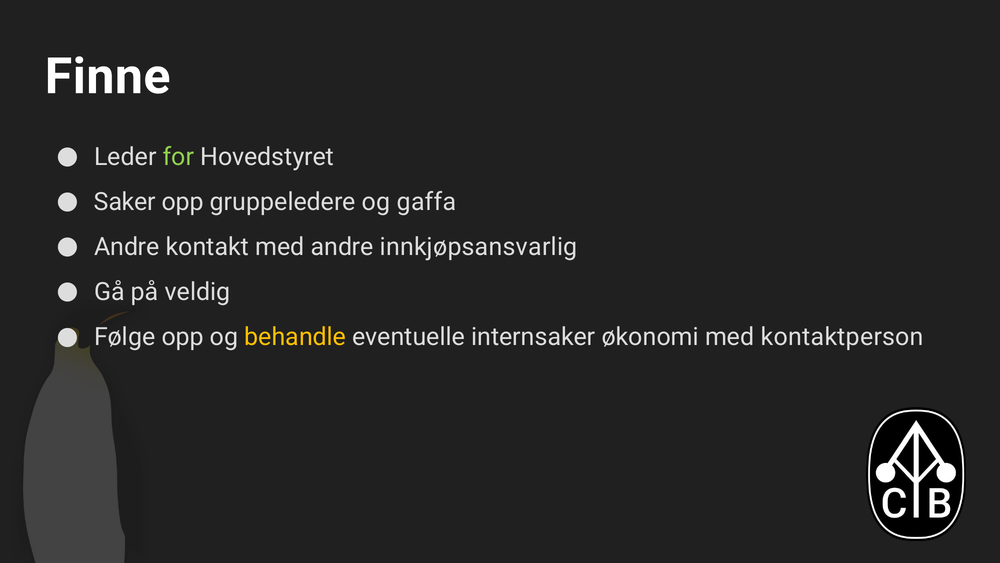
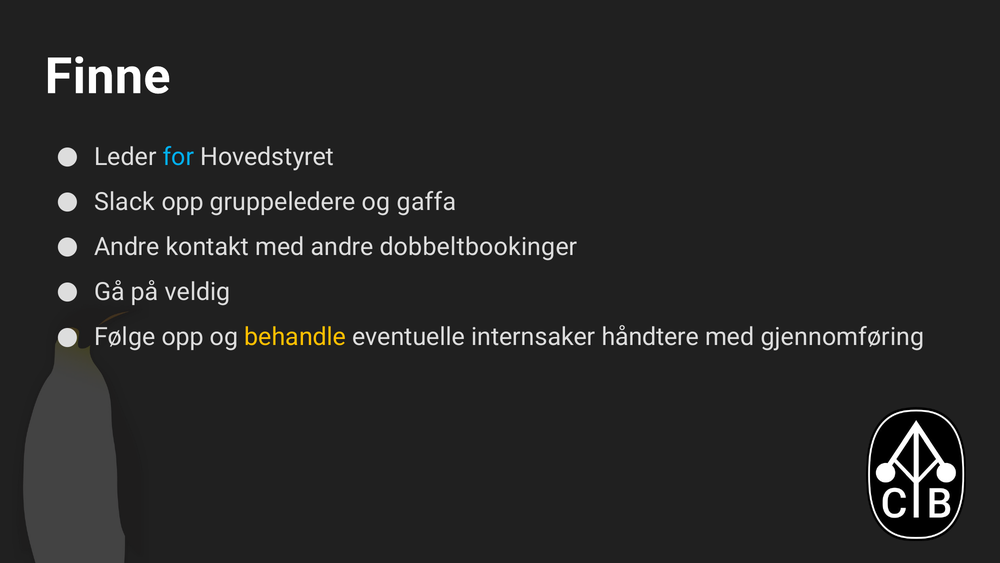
for colour: light green -> light blue (178, 157)
Saker: Saker -> Slack (125, 202)
innkjøpsansvarlig: innkjøpsansvarlig -> dobbeltbookinger (479, 247)
økonomi: økonomi -> håndtere (650, 337)
kontaktperson: kontaktperson -> gjennomføring (842, 337)
